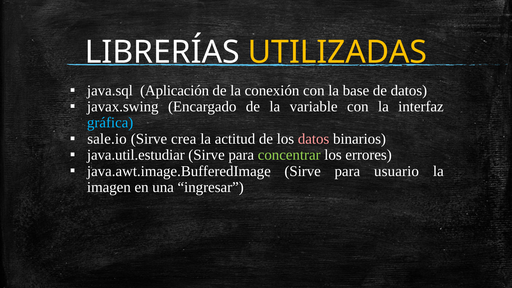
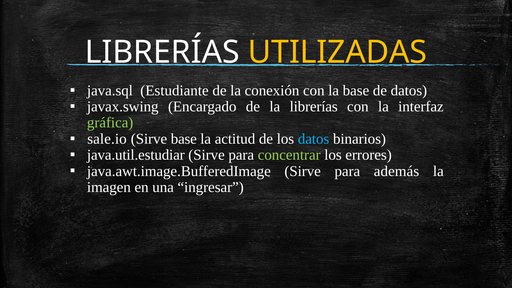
Aplicación: Aplicación -> Estudiante (175, 90)
la variable: variable -> librerías (314, 107)
gráfica colour: light blue -> light green (110, 123)
Sirve crea: crea -> base (184, 139)
datos colour: pink -> light blue (314, 139)
usuario: usuario -> además (397, 171)
